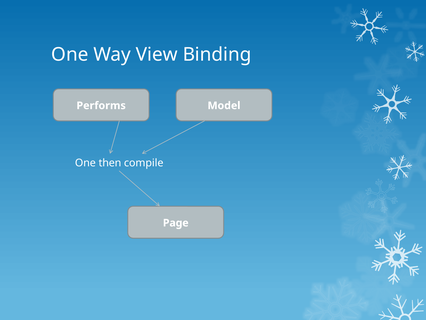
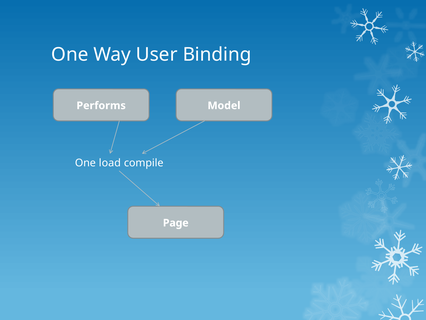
View: View -> User (157, 54)
then: then -> load (110, 163)
